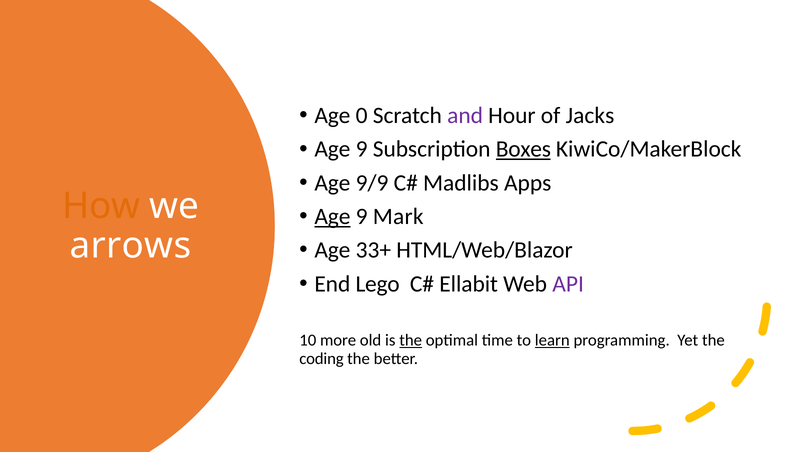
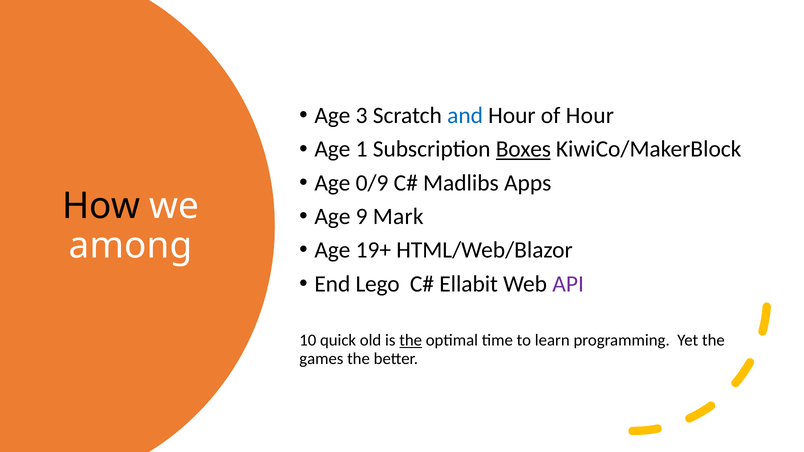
0: 0 -> 3 (362, 116)
and colour: purple -> blue (465, 116)
of Jacks: Jacks -> Hour (590, 116)
9: 9 -> 1 (362, 149)
9/9: 9/9 -> 0/9 (372, 183)
How colour: orange -> black (101, 206)
Age underline: present -> none (332, 217)
arrows: arrows -> among (131, 246)
33+: 33+ -> 19+ (373, 250)
more: more -> quick (338, 341)
learn underline: present -> none (552, 341)
coding: coding -> games (321, 359)
